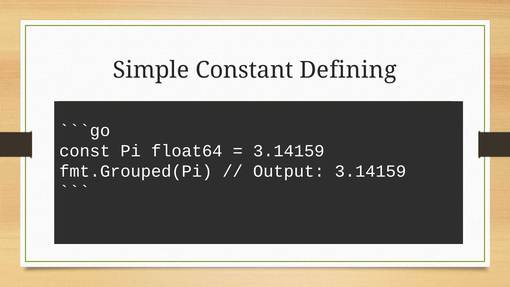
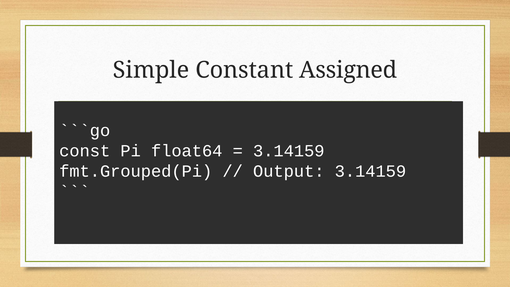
Defining: Defining -> Assigned (348, 70)
